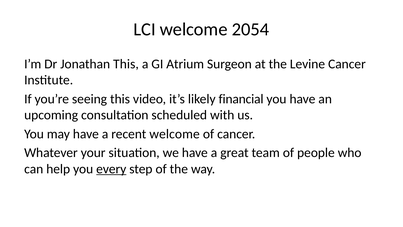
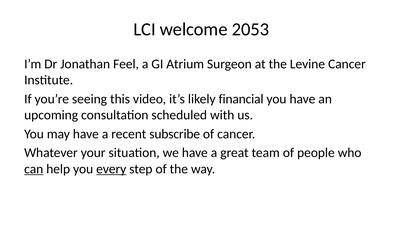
2054: 2054 -> 2053 (250, 29)
Jonathan This: This -> Feel (126, 64)
recent welcome: welcome -> subscribe (175, 134)
can underline: none -> present (34, 169)
